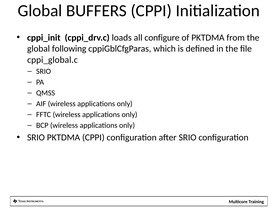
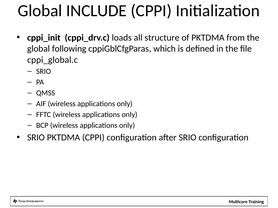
BUFFERS: BUFFERS -> INCLUDE (96, 11)
configure: configure -> structure (162, 38)
